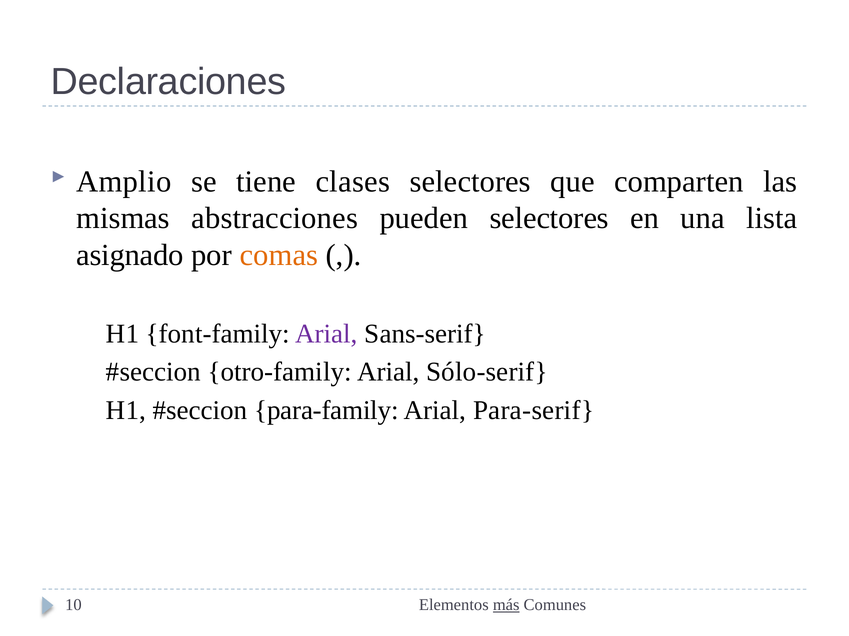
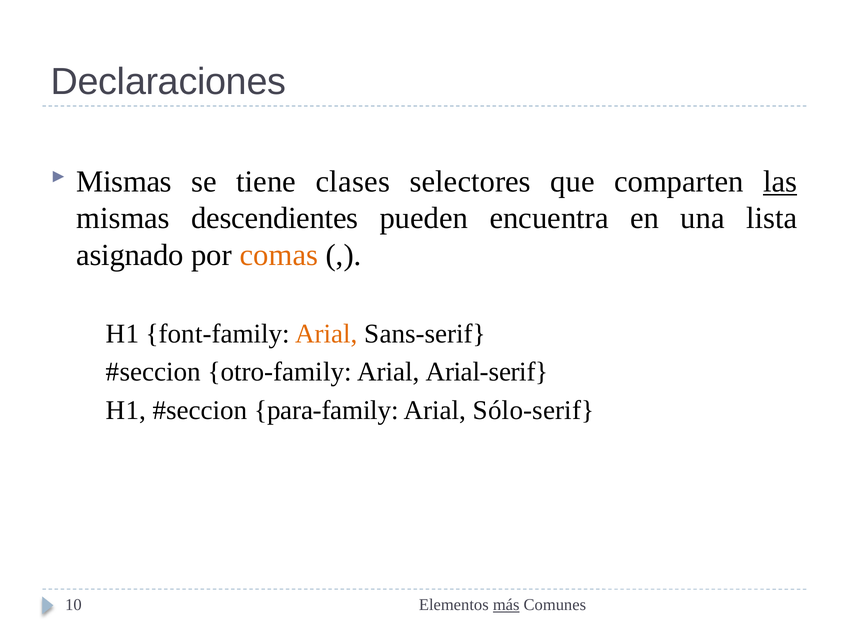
Amplio: Amplio -> Mismas (124, 182)
las underline: none -> present (780, 182)
abstracciones: abstracciones -> descendientes (275, 219)
pueden selectores: selectores -> encuentra (549, 219)
Arial colour: purple -> orange (326, 334)
Sólo-serif: Sólo-serif -> Arial-serif (487, 372)
Para-serif: Para-serif -> Sólo-serif (534, 411)
